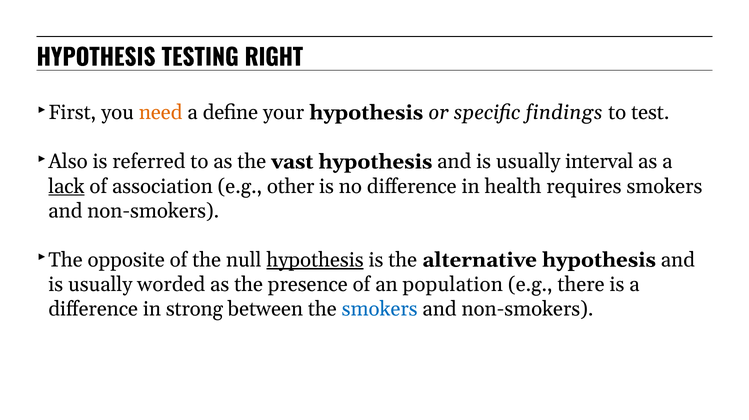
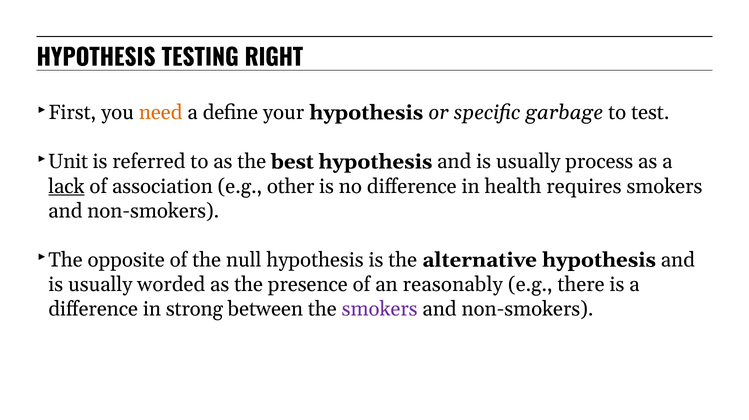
findings: findings -> garbage (564, 113)
Also: Also -> Unit (68, 162)
vast: vast -> best (292, 162)
interval: interval -> process (599, 162)
hypothesis underline: present -> none (315, 260)
population: population -> reasonably (453, 285)
smokers colour: blue -> purple (380, 309)
